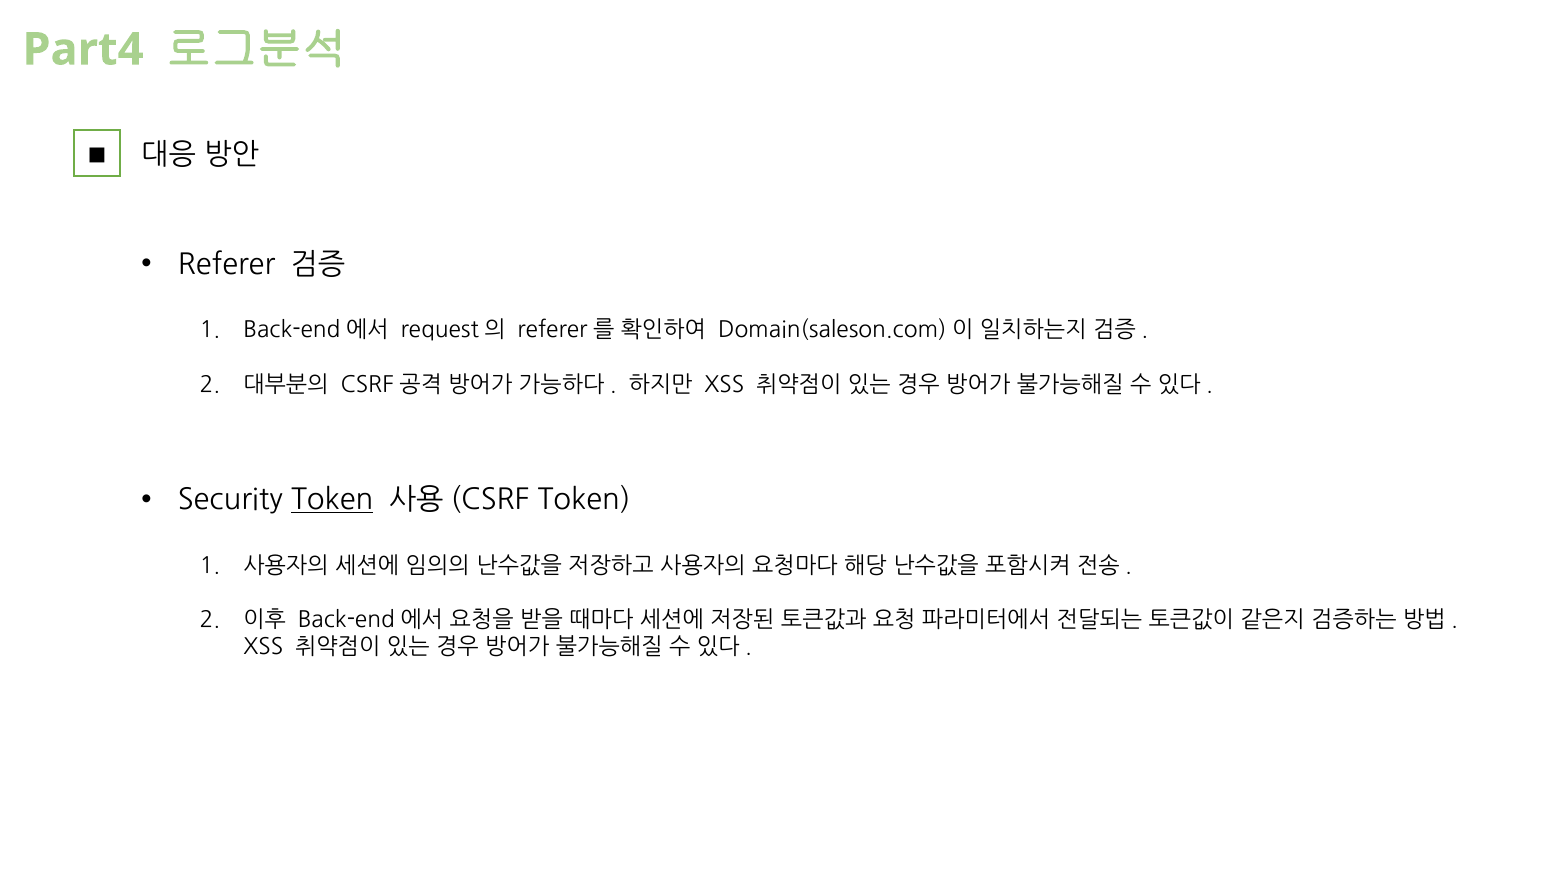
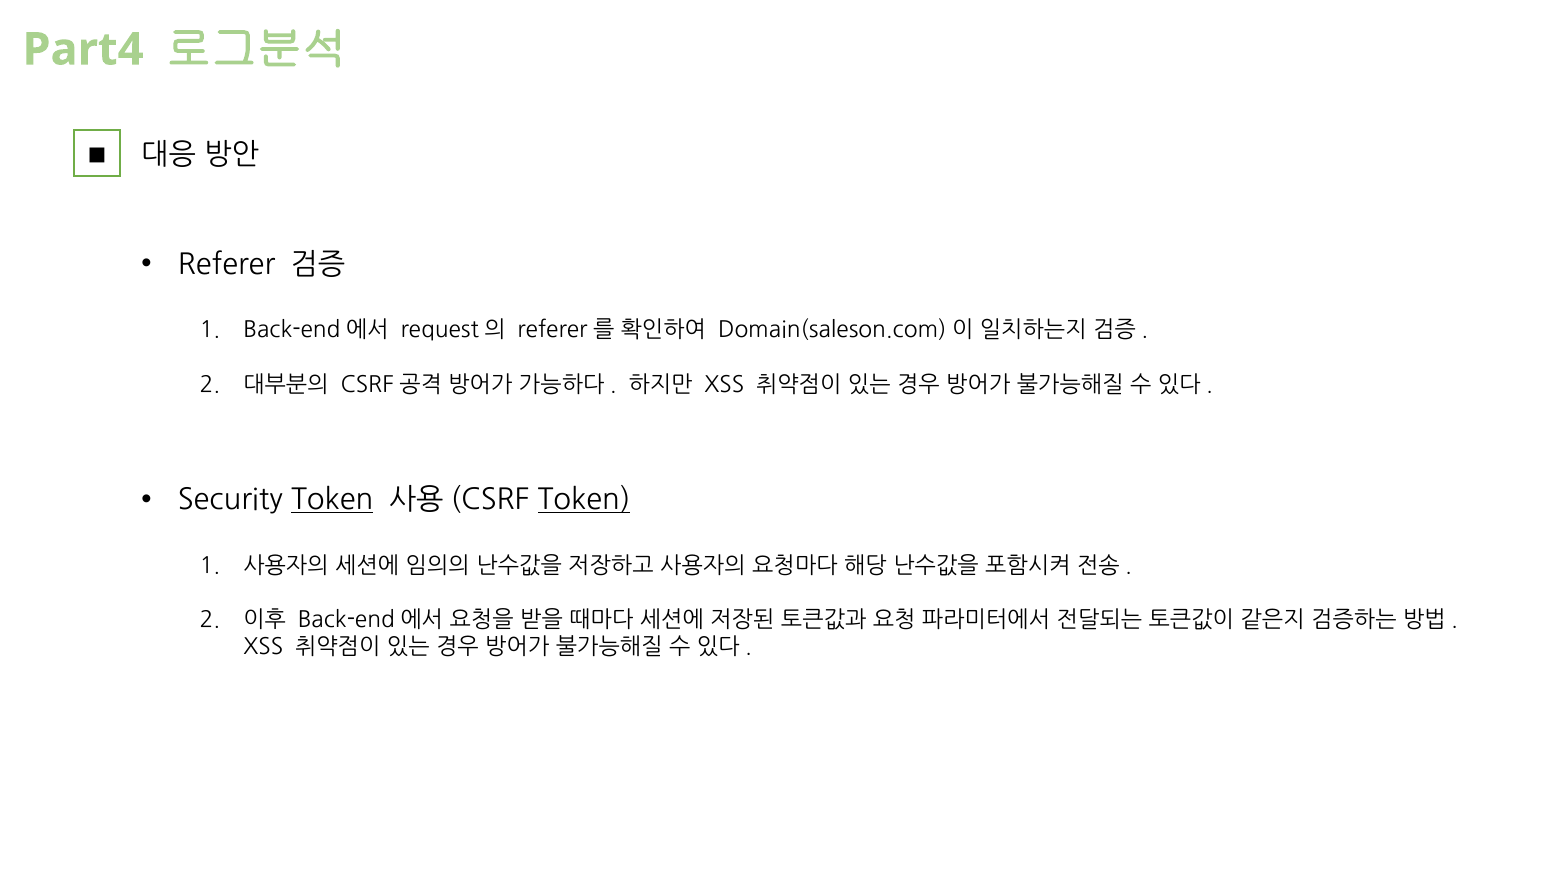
Token underline: none -> present (584, 500)
